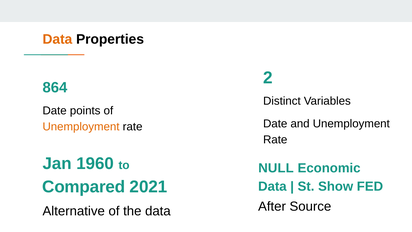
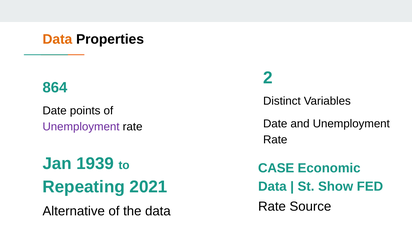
Unemployment colour: orange -> purple (81, 126)
1960: 1960 -> 1939 (95, 163)
NULL: NULL -> CASE (276, 168)
Compared: Compared -> Repeating (84, 187)
After: After -> Rate (272, 206)
